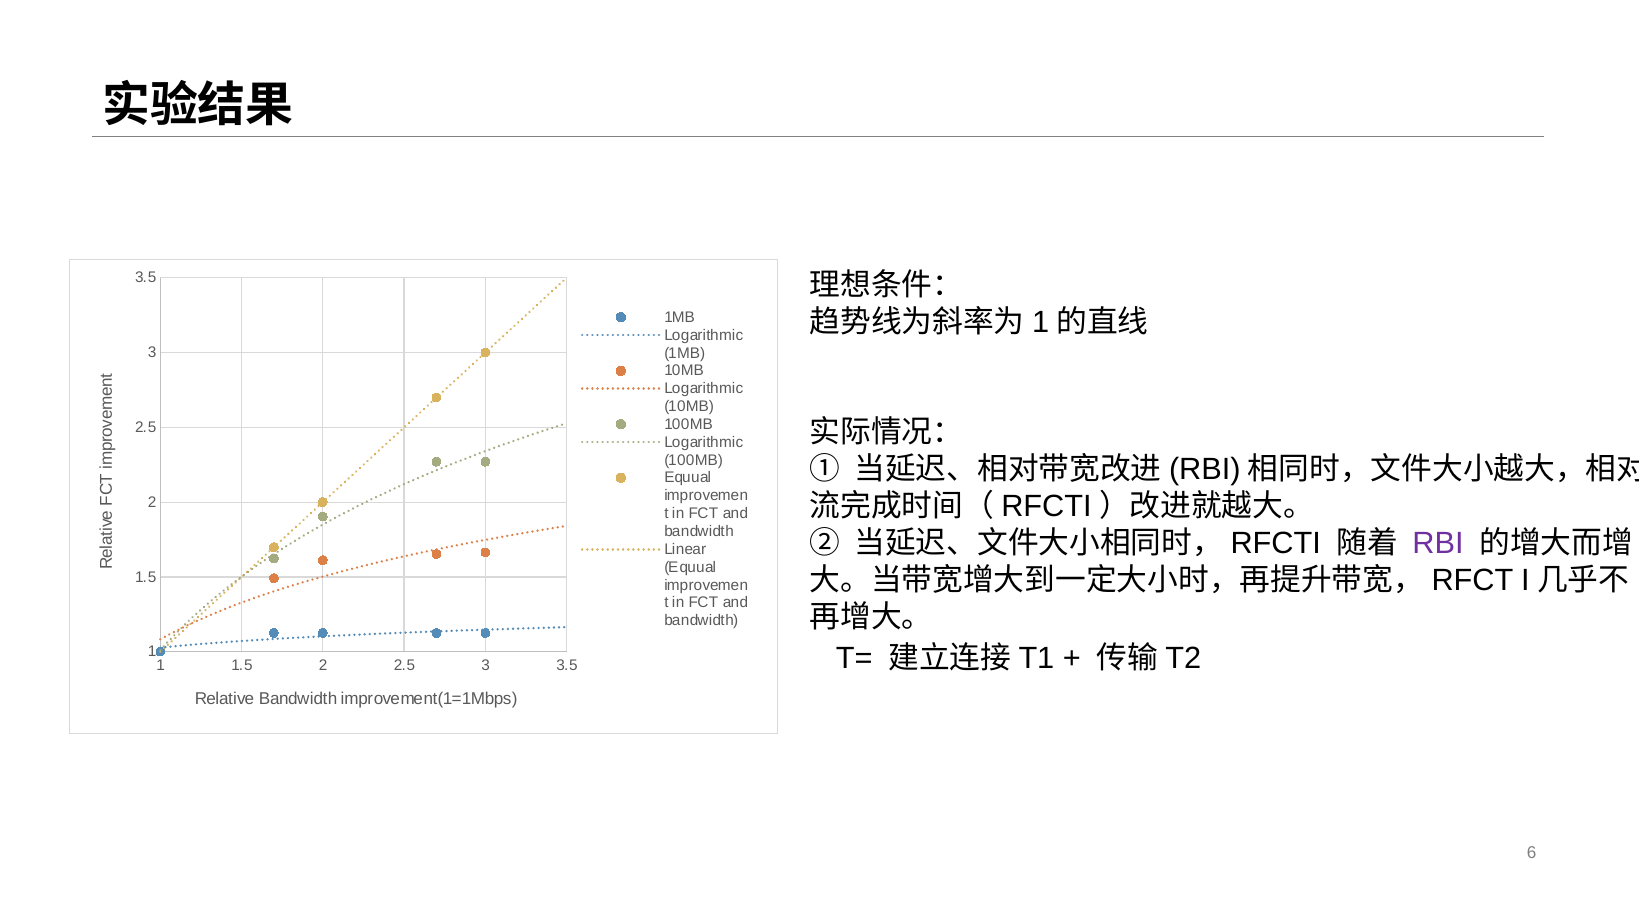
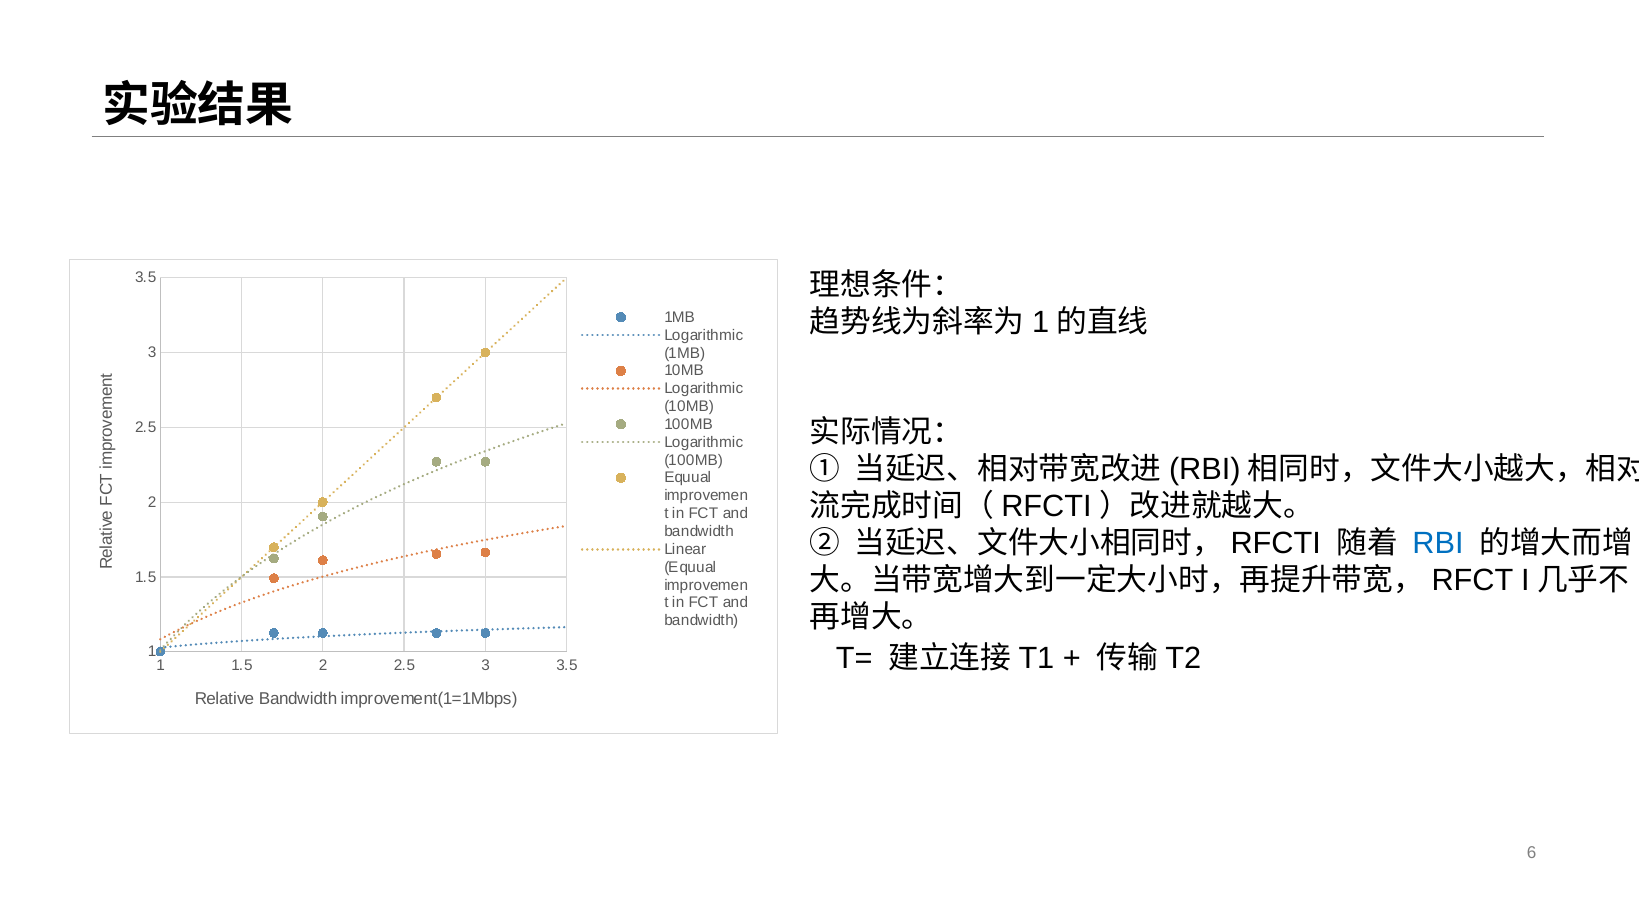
RBI colour: purple -> blue (1438, 543)
